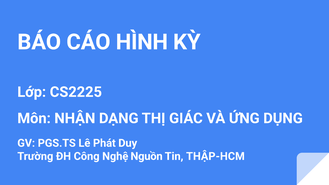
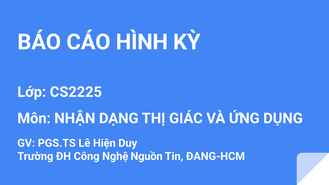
Phát: Phát -> Hiện (104, 143)
THẬP-HCM: THẬP-HCM -> ĐANG-HCM (215, 156)
